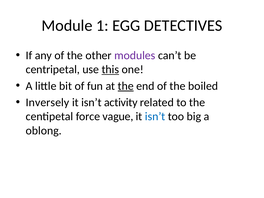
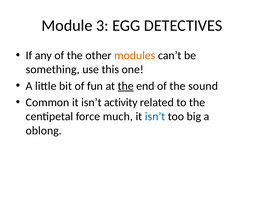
1: 1 -> 3 (102, 26)
modules colour: purple -> orange (135, 55)
centripetal: centripetal -> something (53, 69)
this underline: present -> none (110, 69)
boiled: boiled -> sound (203, 86)
Inversely: Inversely -> Common (48, 102)
vague: vague -> much (118, 116)
